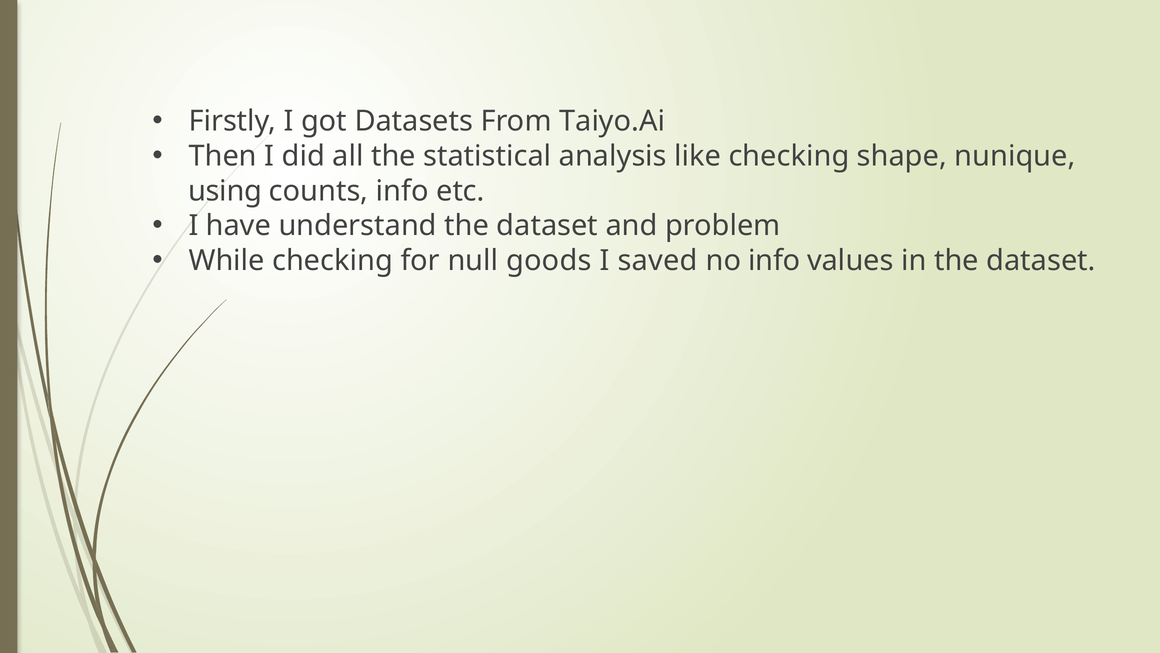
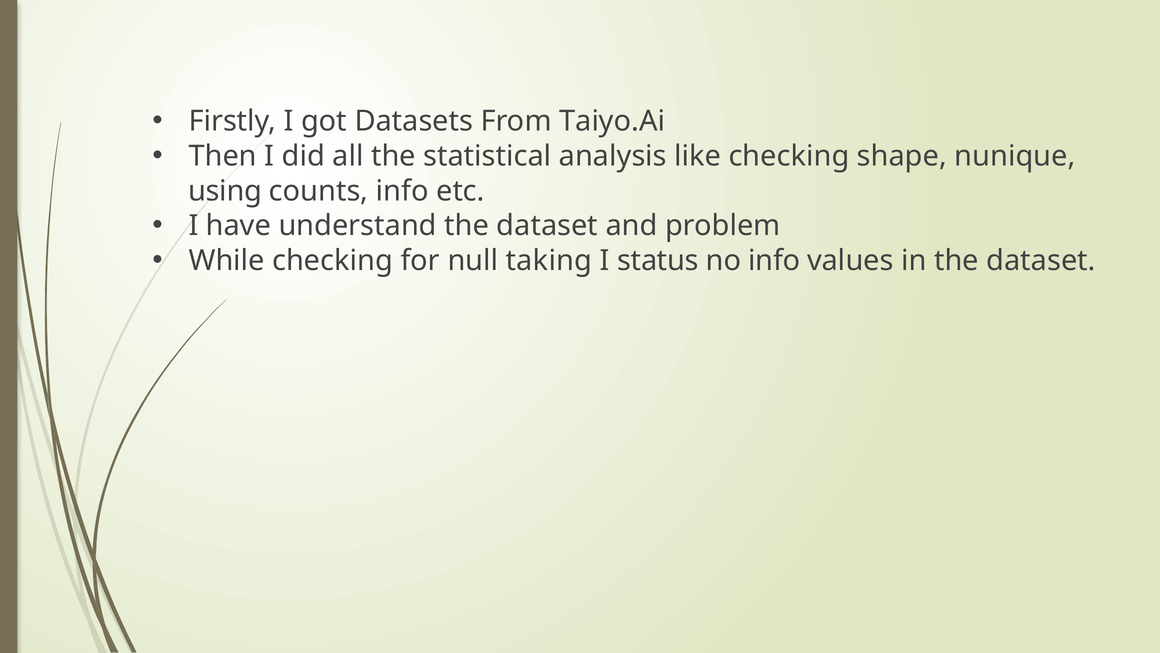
goods: goods -> taking (549, 261)
saved: saved -> status (658, 261)
